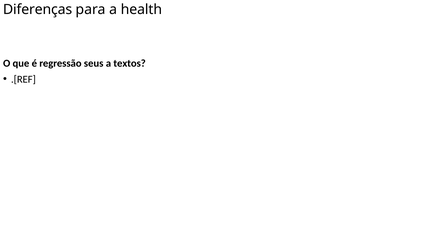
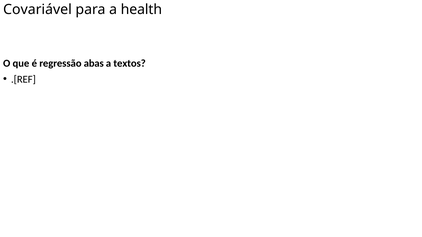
Diferenças: Diferenças -> Covariável (37, 10)
seus: seus -> abas (94, 64)
